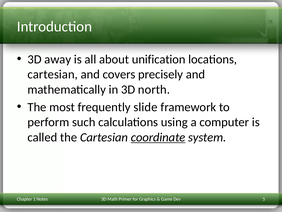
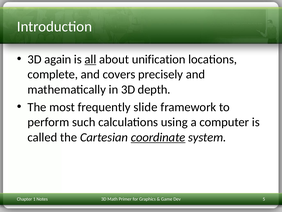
away: away -> again (58, 59)
all underline: none -> present (90, 59)
cartesian: cartesian -> complete (53, 74)
north: north -> depth (154, 89)
